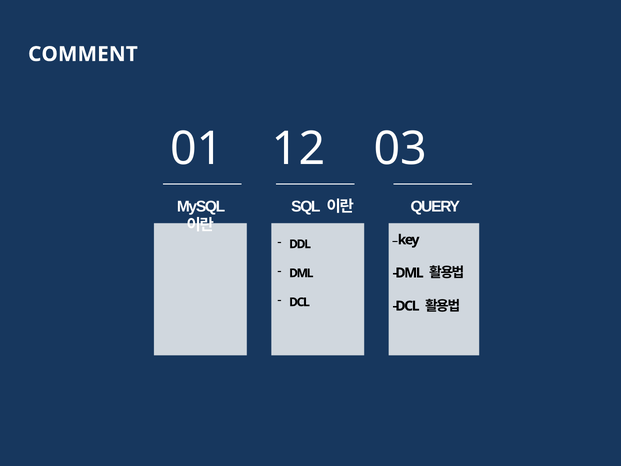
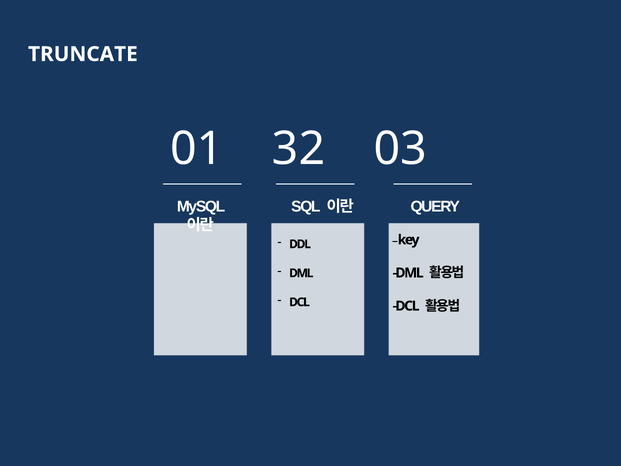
COMMENT: COMMENT -> TRUNCATE (83, 54)
12: 12 -> 32 (299, 149)
